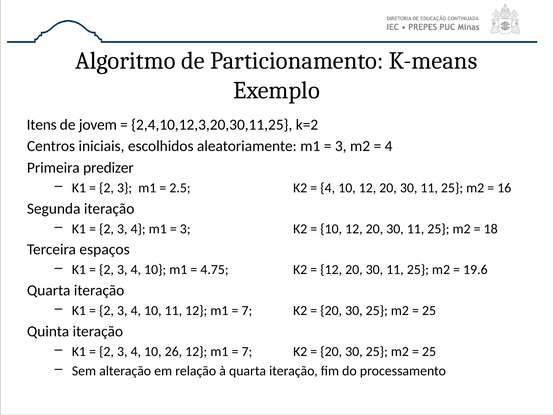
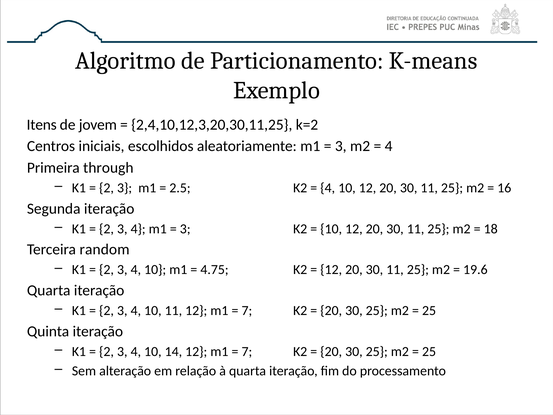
predizer: predizer -> through (108, 168)
espaços: espaços -> random (105, 249)
26: 26 -> 14 (173, 351)
